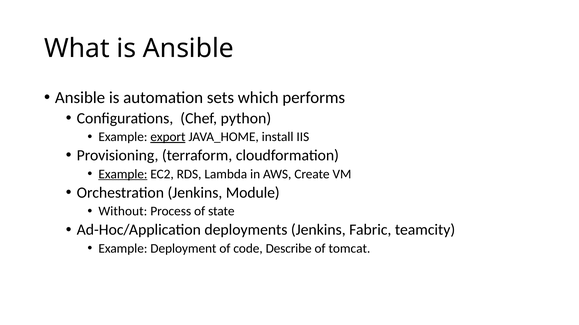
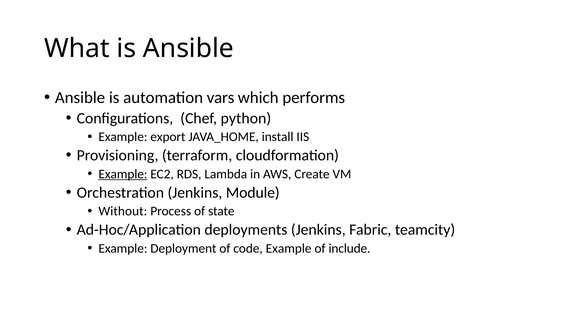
sets: sets -> vars (221, 98)
export underline: present -> none (168, 137)
code Describe: Describe -> Example (289, 249)
tomcat: tomcat -> include (349, 249)
